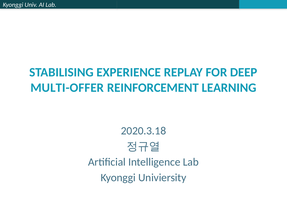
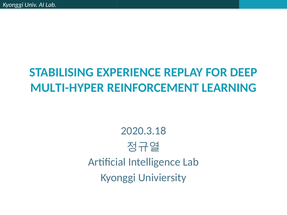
MULTI-OFFER: MULTI-OFFER -> MULTI-HYPER (67, 88)
